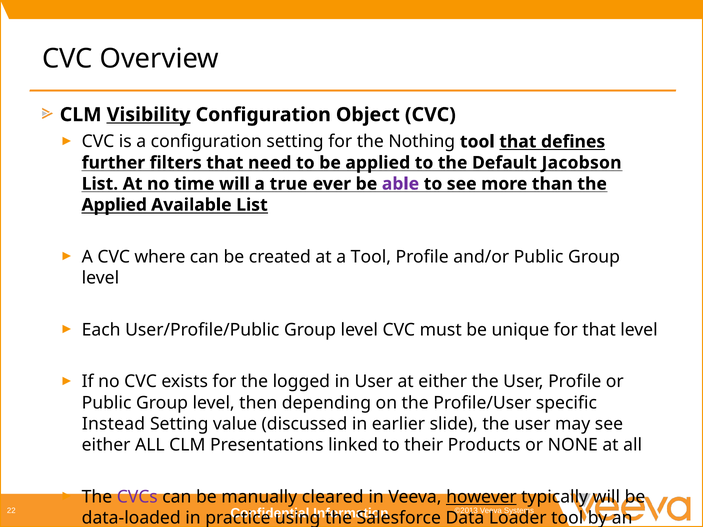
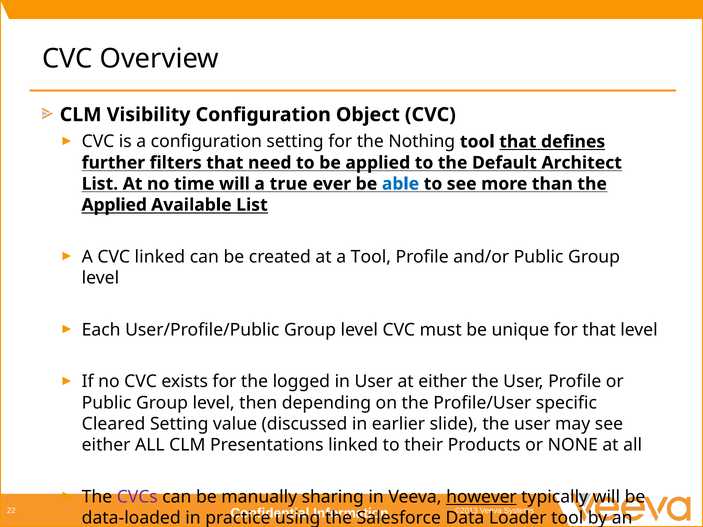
Visibility underline: present -> none (149, 115)
Jacobson: Jacobson -> Architect (582, 163)
able colour: purple -> blue (400, 184)
CVC where: where -> linked (160, 257)
Instead: Instead -> Cleared (114, 424)
cleared: cleared -> sharing (333, 497)
